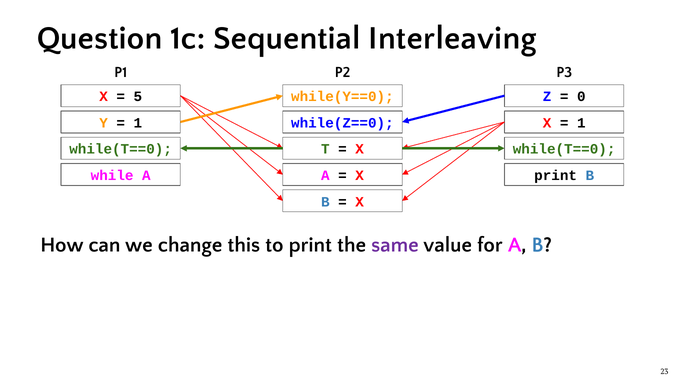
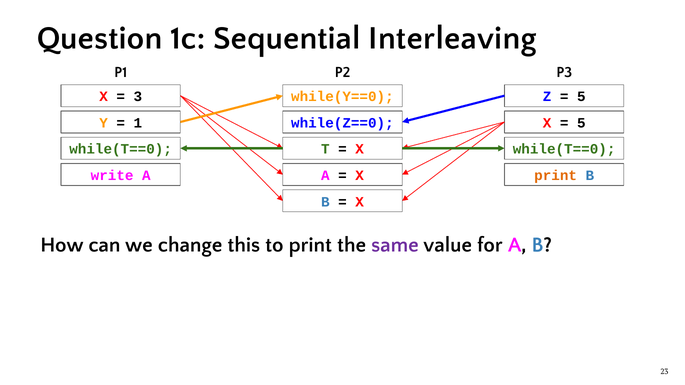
5: 5 -> 3 (138, 97)
0: 0 -> 5 (581, 97)
1: 1 -> 5 (581, 123)
while: while -> write (112, 176)
print colour: black -> orange (556, 176)
